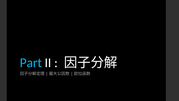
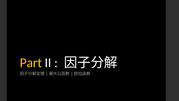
Part colour: light blue -> yellow (31, 63)
